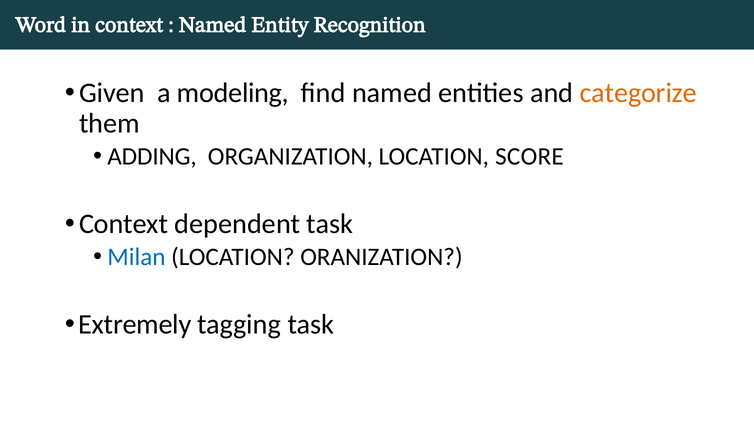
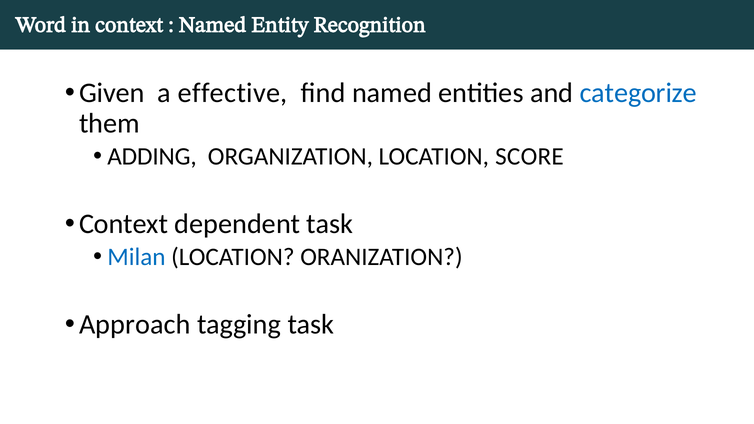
modeling: modeling -> effective (233, 93)
categorize colour: orange -> blue (638, 93)
Extremely: Extremely -> Approach (135, 325)
